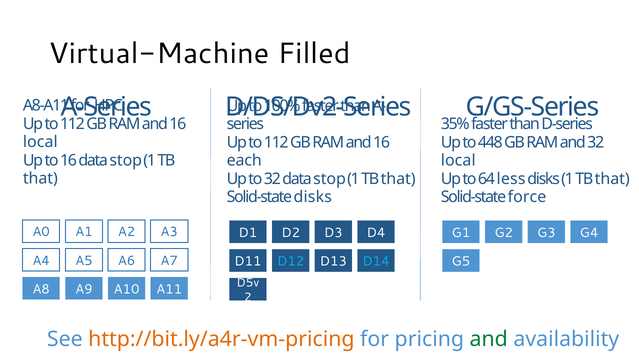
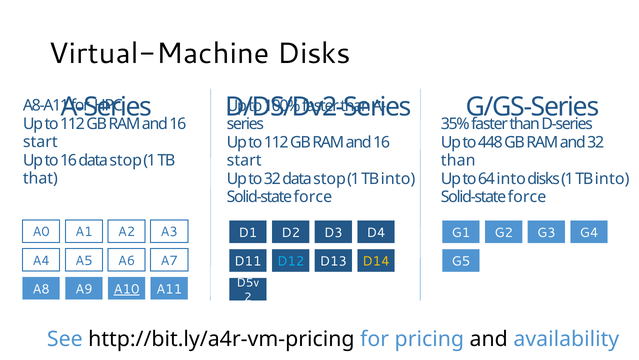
Virtual-Machine Filled: Filled -> Disks (314, 54)
local: local -> start (40, 142)
each: each -> start (244, 160)
local: local -> than (458, 160)
that: that -> into (398, 179)
64 less: less -> into (511, 179)
disks 1 TB that: that -> into (612, 179)
disks: disks -> force (313, 197)
D14 colour: light blue -> yellow (376, 261)
A10 underline: none -> present (127, 289)
http://bit.ly/a4r-vm-pricing colour: orange -> black (221, 339)
and colour: green -> black (489, 339)
